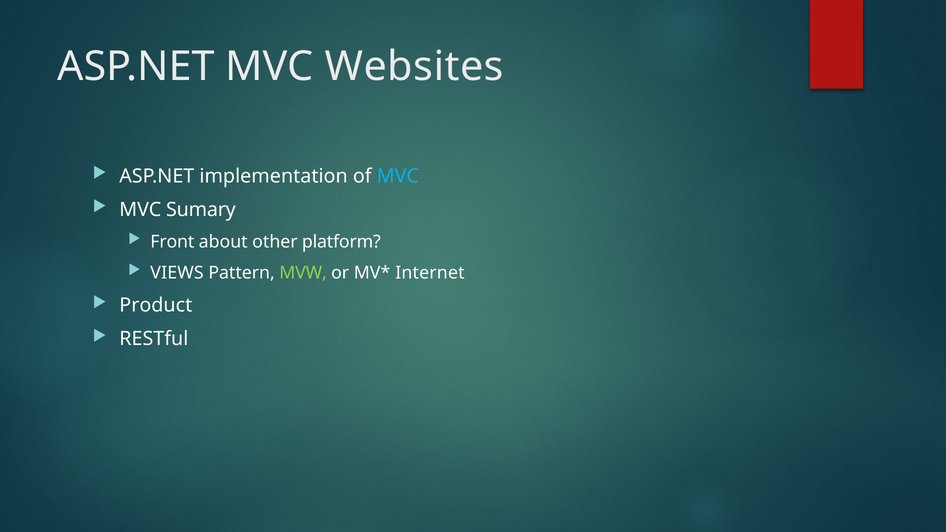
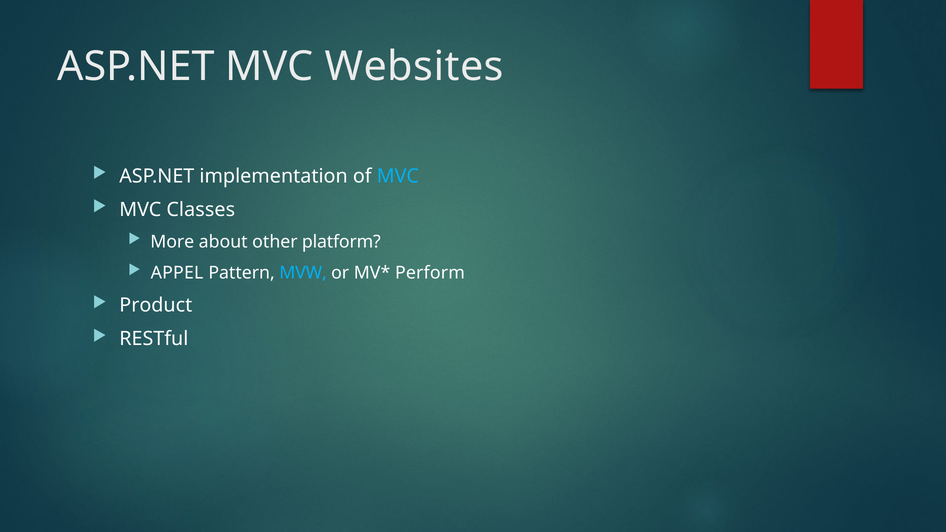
Sumary: Sumary -> Classes (201, 210)
Front: Front -> More (172, 242)
VIEWS: VIEWS -> APPEL (177, 273)
MVW colour: light green -> light blue (303, 273)
Internet: Internet -> Perform (430, 273)
